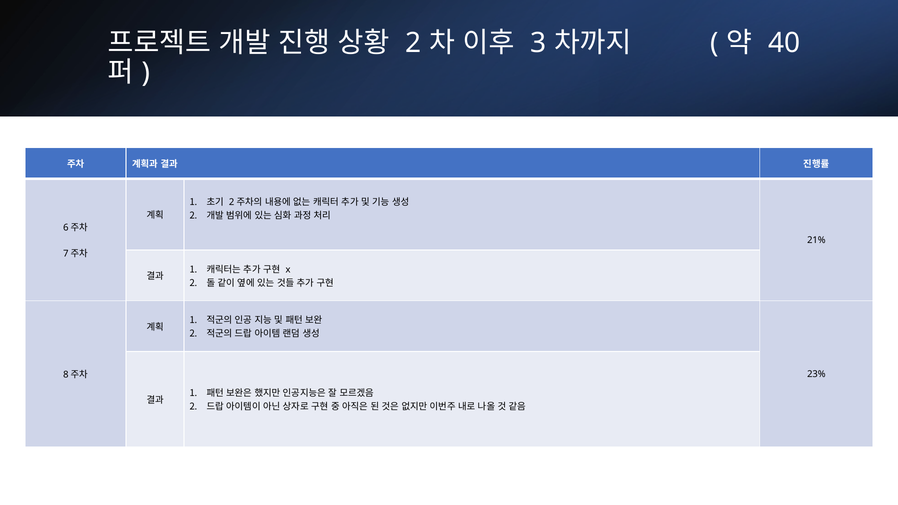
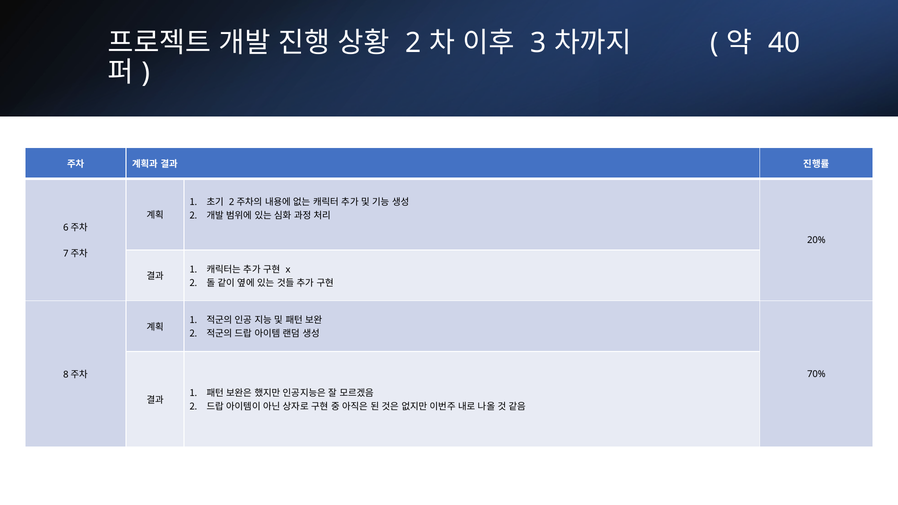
21%: 21% -> 20% (816, 240)
23%: 23% -> 70% (816, 374)
